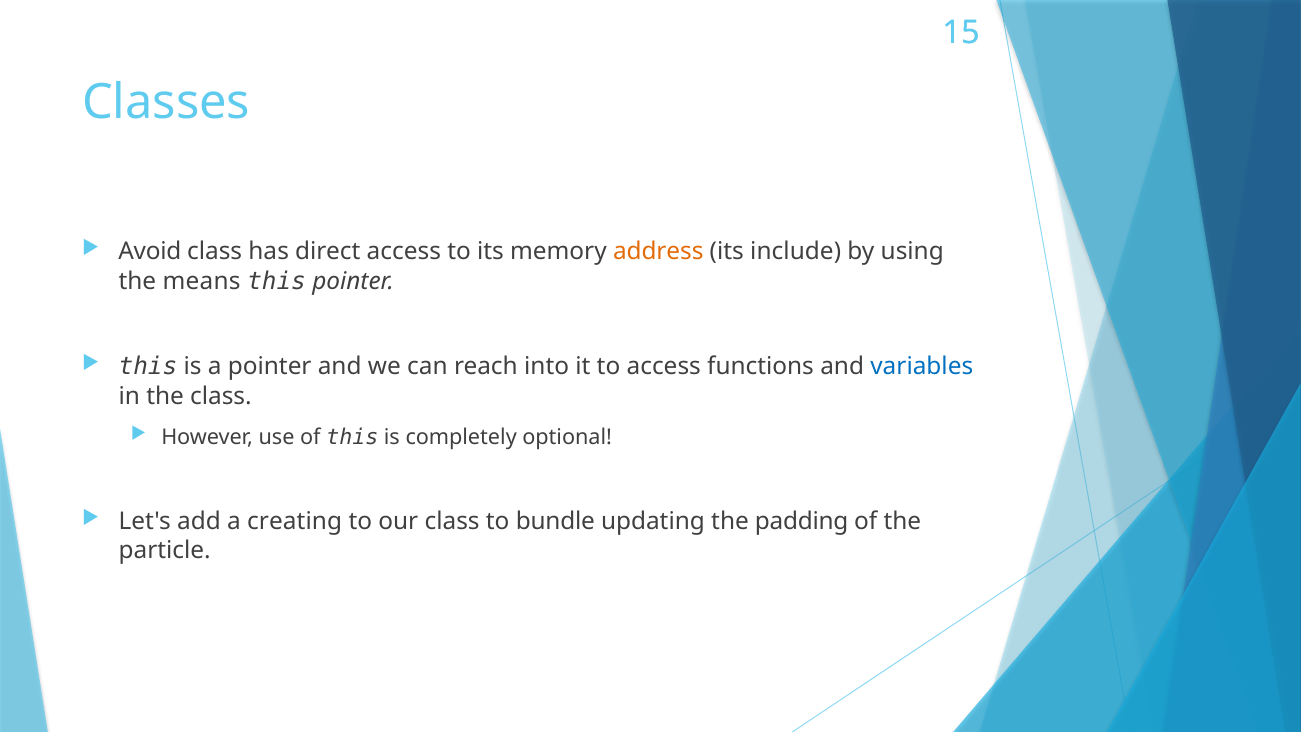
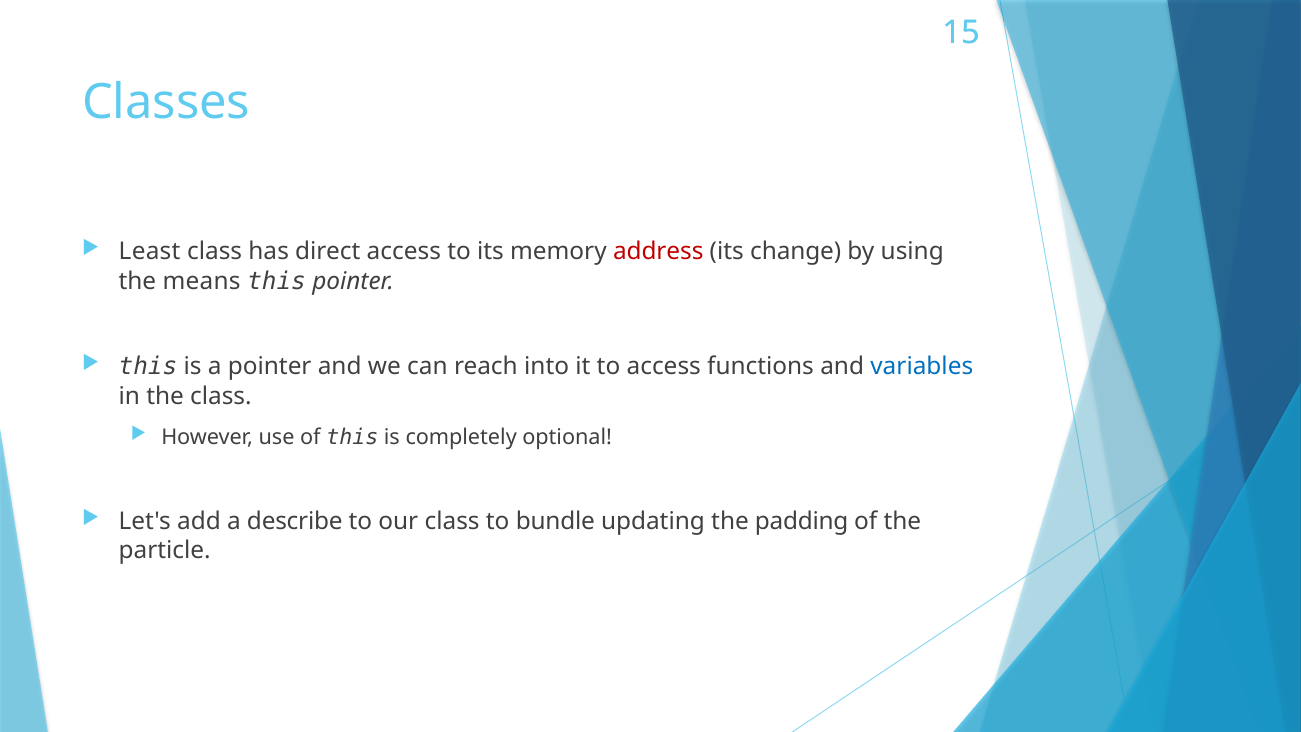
Avoid: Avoid -> Least (150, 252)
address colour: orange -> red (658, 252)
include: include -> change (796, 252)
creating: creating -> describe (295, 521)
